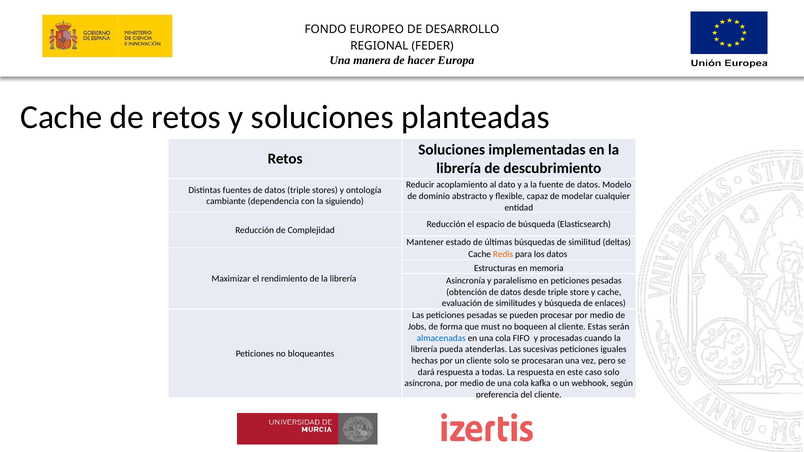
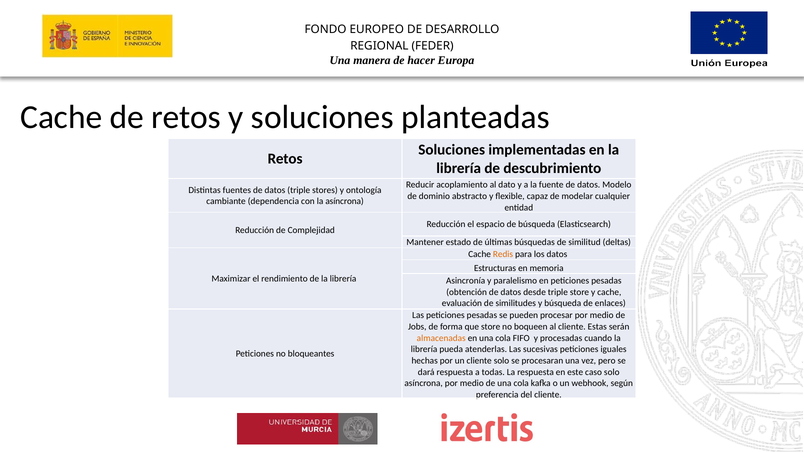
la siguiendo: siguiendo -> asíncrona (345, 202)
que must: must -> store (491, 327)
almacenadas colour: blue -> orange (441, 338)
